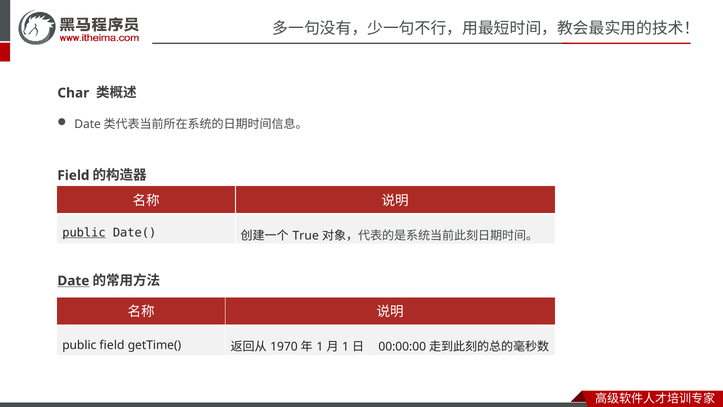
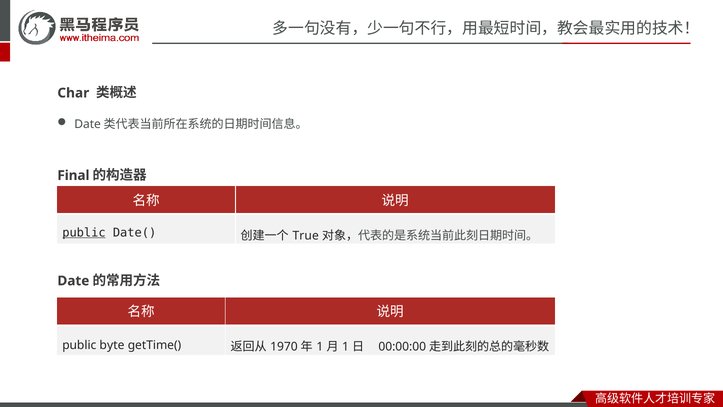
Field: Field -> Final (73, 175)
Date underline: present -> none (73, 281)
public field: field -> byte (112, 345)
